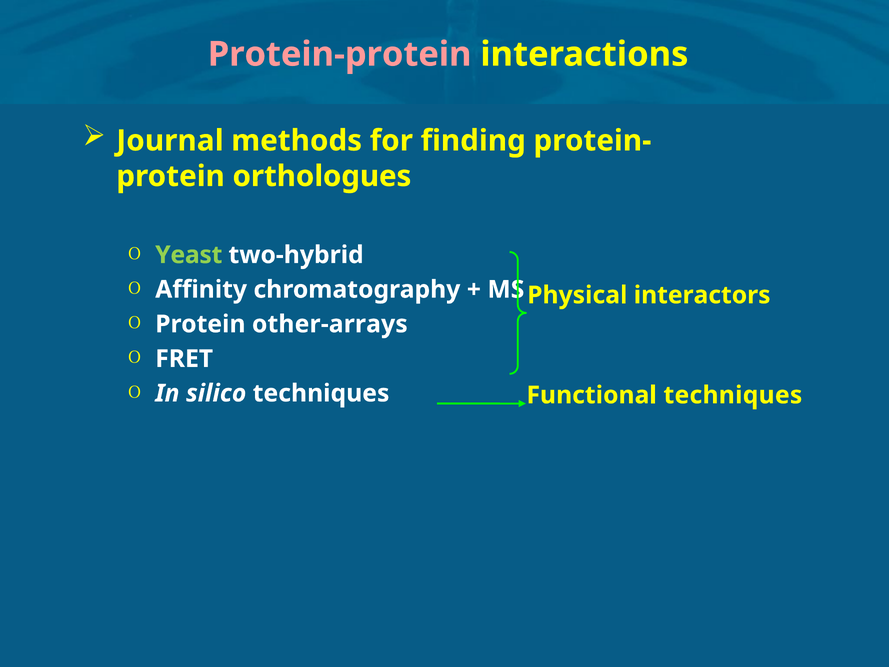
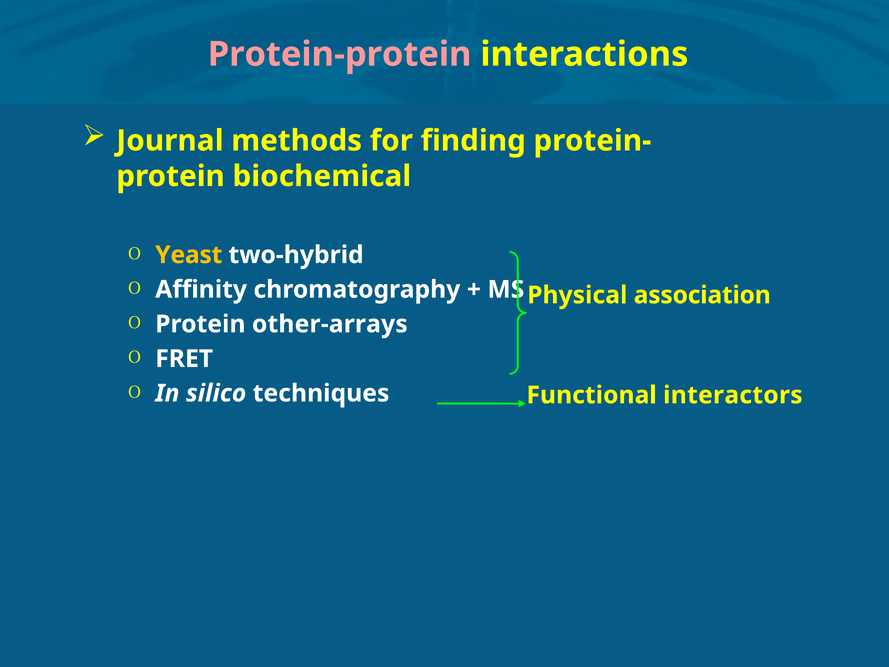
orthologues: orthologues -> biochemical (322, 176)
Yeast colour: light green -> yellow (189, 255)
interactors: interactors -> association (702, 295)
Functional techniques: techniques -> interactors (733, 395)
